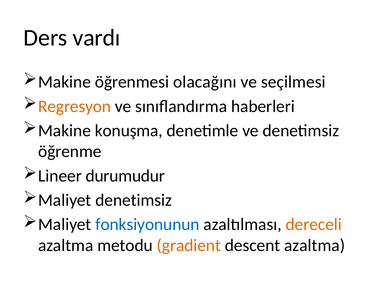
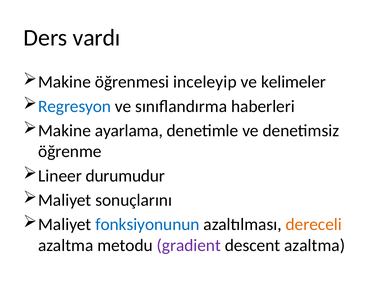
olacağını: olacağını -> inceleyip (205, 82)
seçilmesi: seçilmesi -> kelimeler (293, 82)
Regresyon colour: orange -> blue (75, 106)
konuşma: konuşma -> ayarlama (129, 131)
Maliyet denetimsiz: denetimsiz -> sonuçlarını (134, 200)
gradient colour: orange -> purple (189, 246)
